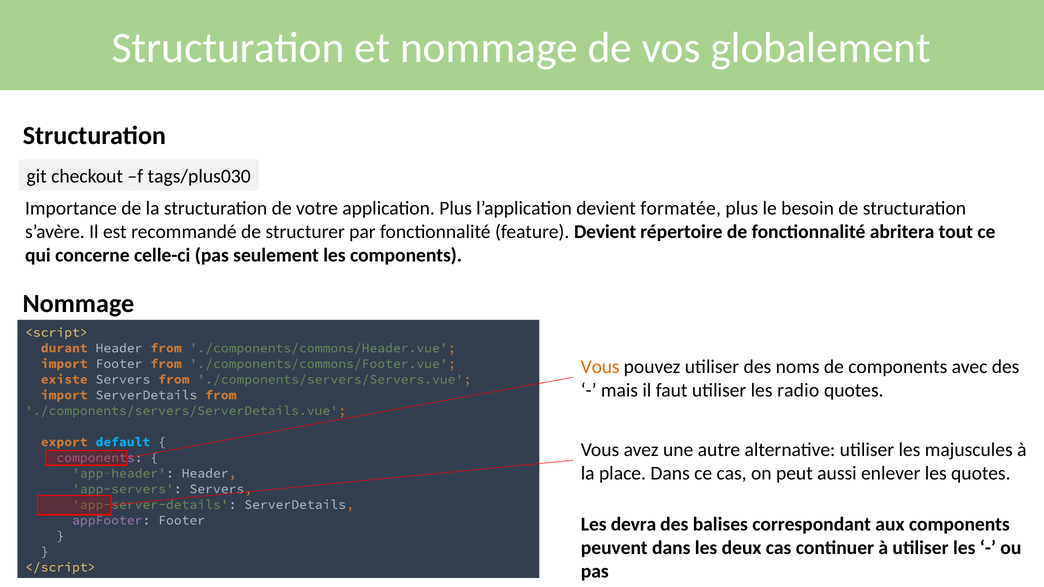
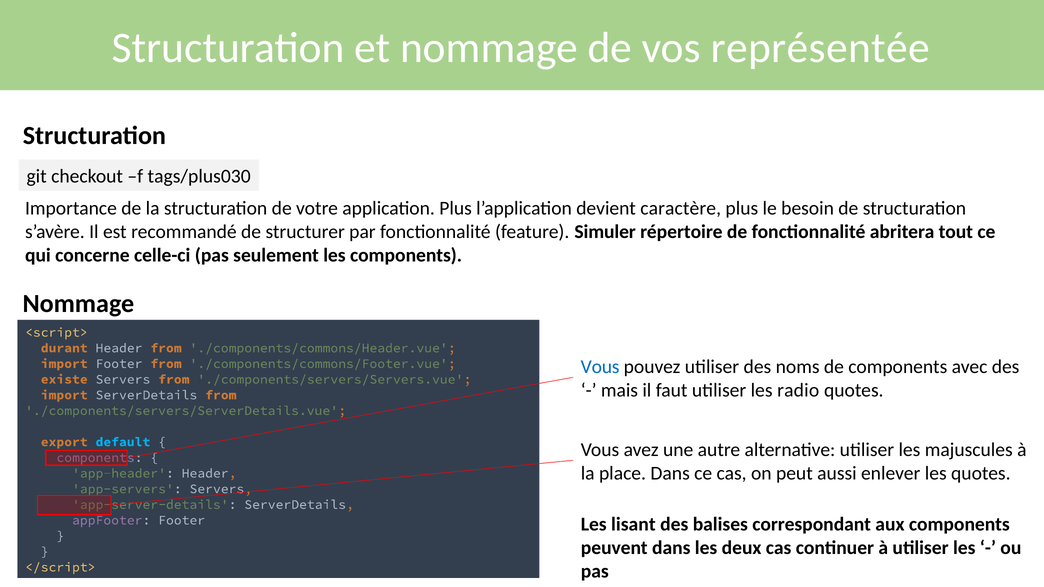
globalement: globalement -> représentée (820, 48)
formatée: formatée -> caractère (681, 208)
feature Devient: Devient -> Simuler (605, 232)
Vous colour: orange -> blue (600, 367)
devra: devra -> lisant (633, 524)
